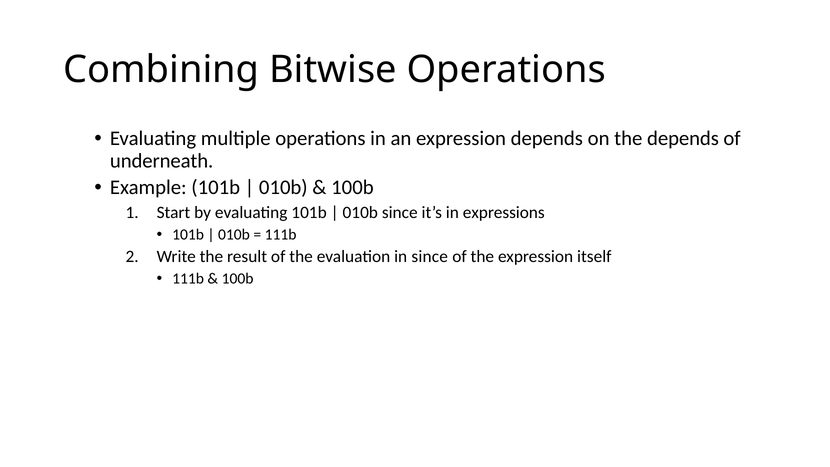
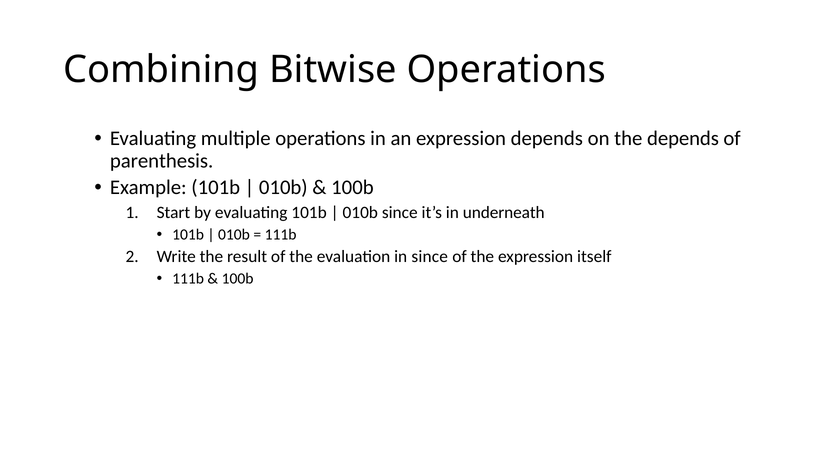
underneath: underneath -> parenthesis (162, 161)
expressions: expressions -> underneath (504, 212)
